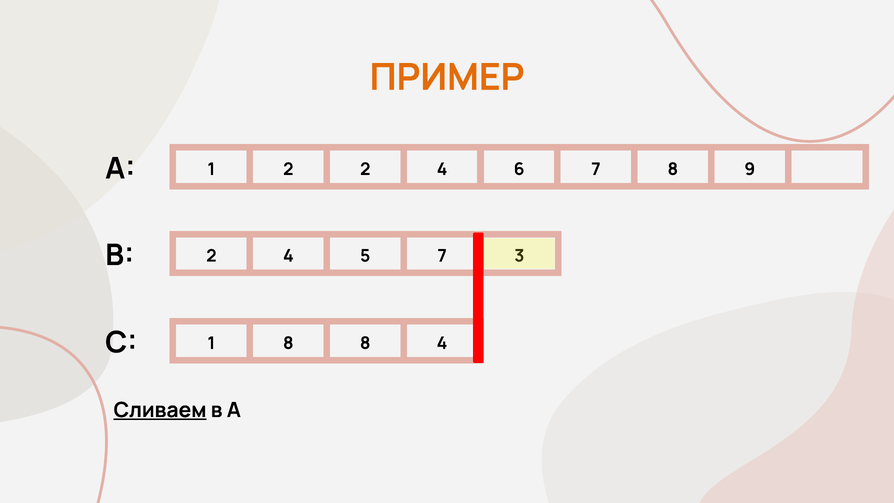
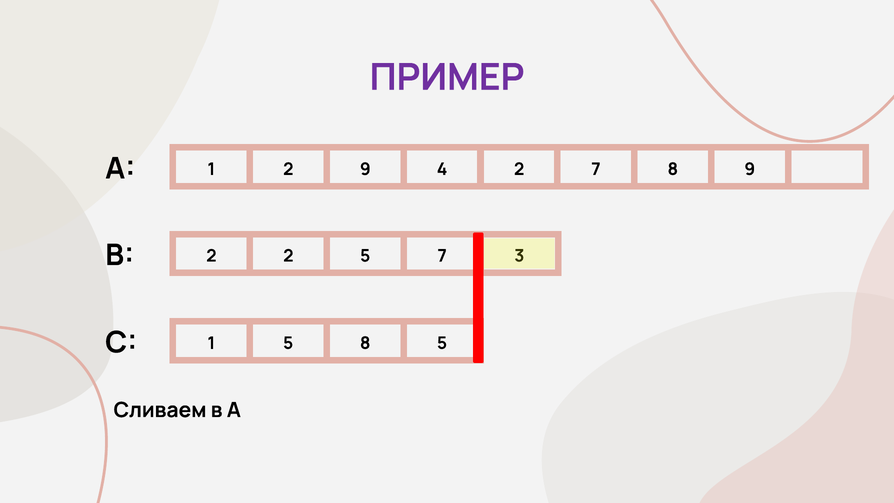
ПРИМЕР colour: orange -> purple (447, 78)
2 2: 2 -> 9 (365, 169)
4 6: 6 -> 2 (519, 169)
4: 4 -> 2 (288, 256)
1 8: 8 -> 5 (288, 343)
8 4: 4 -> 5 (442, 343)
Сливаем underline: present -> none (160, 410)
